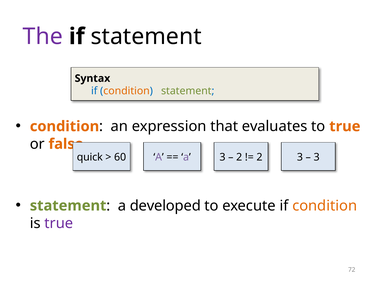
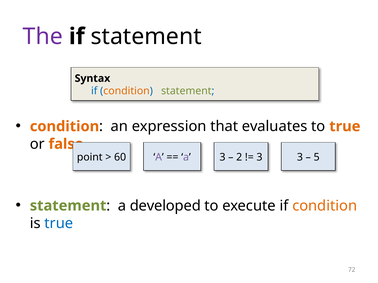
quick: quick -> point (90, 157)
2: 2 -> 3 (259, 157)
3: 3 -> 5 (317, 157)
true colour: purple -> blue (59, 224)
